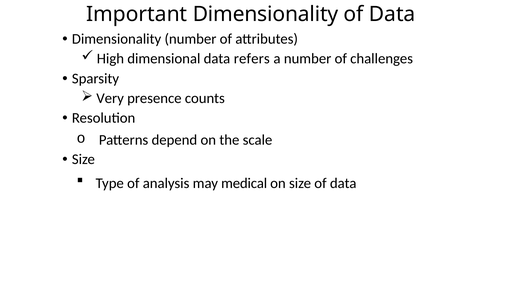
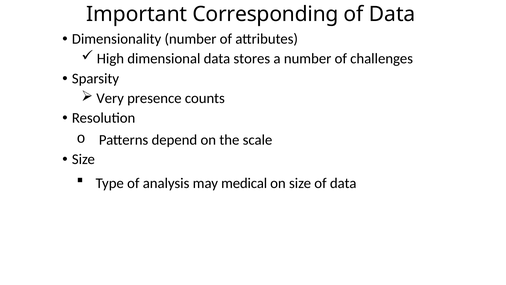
Important Dimensionality: Dimensionality -> Corresponding (265, 14)
refers: refers -> stores (252, 59)
